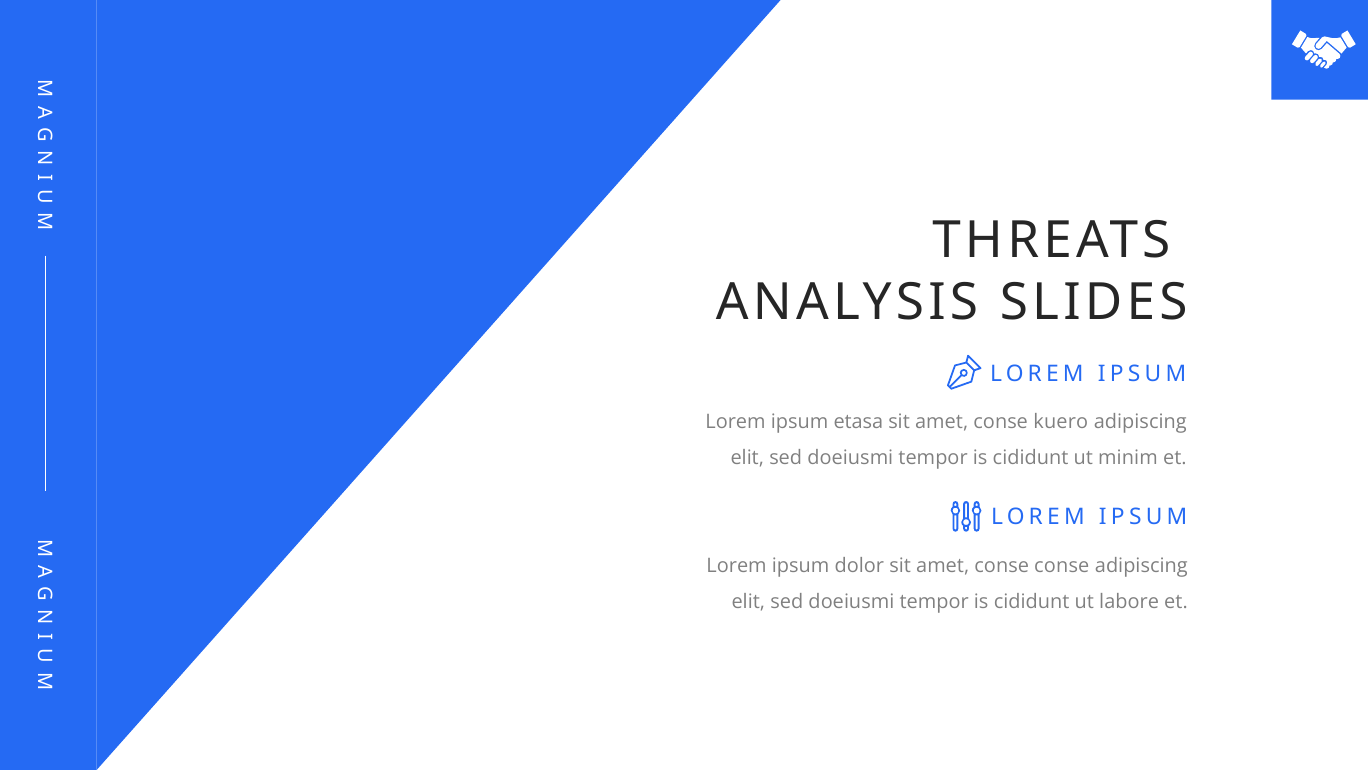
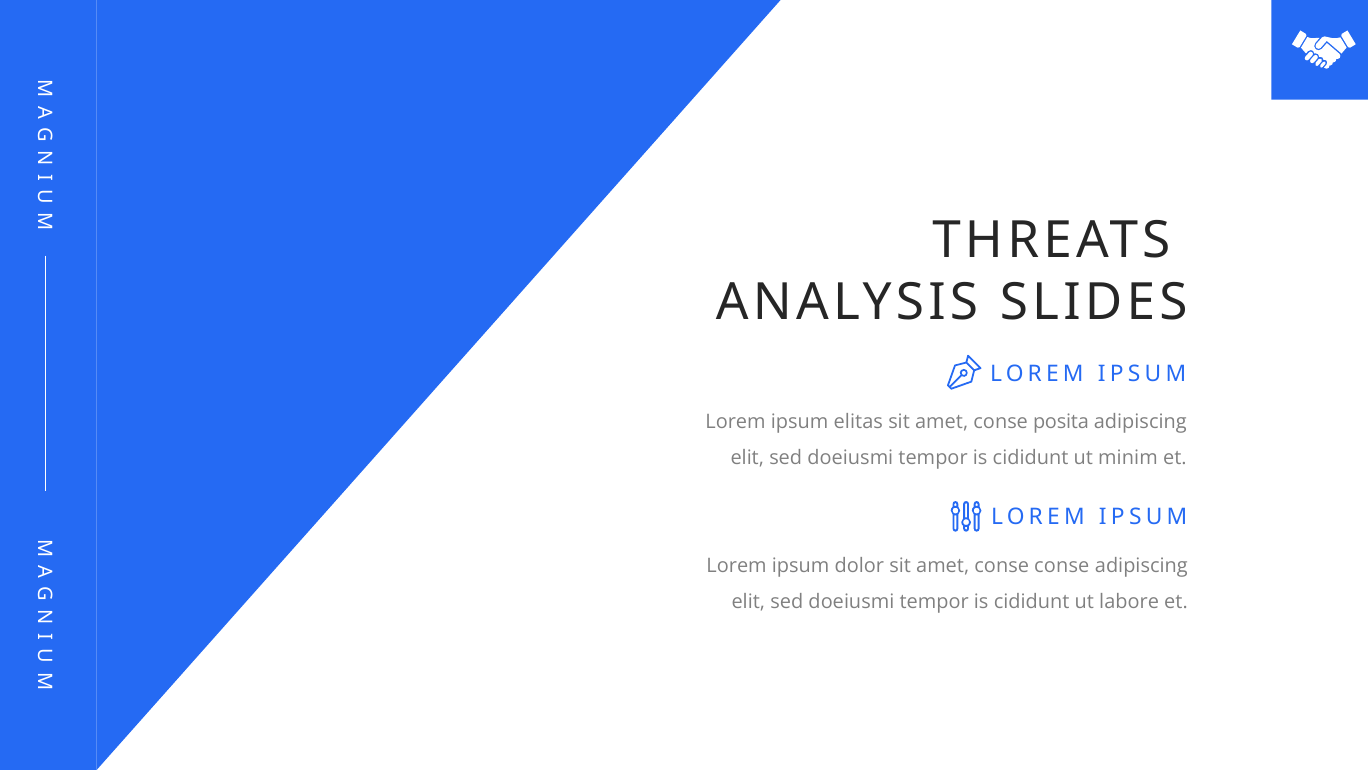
etasa: etasa -> elitas (858, 422)
kuero: kuero -> posita (1061, 422)
